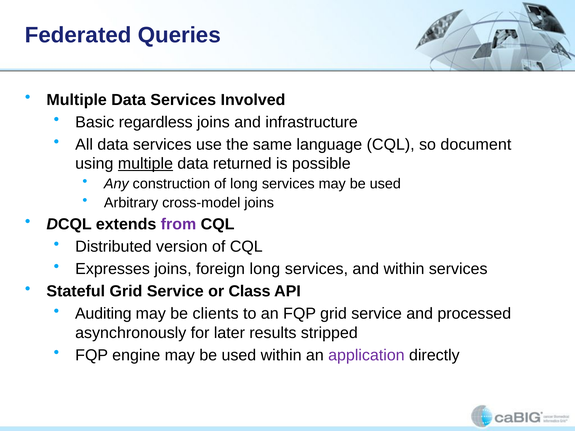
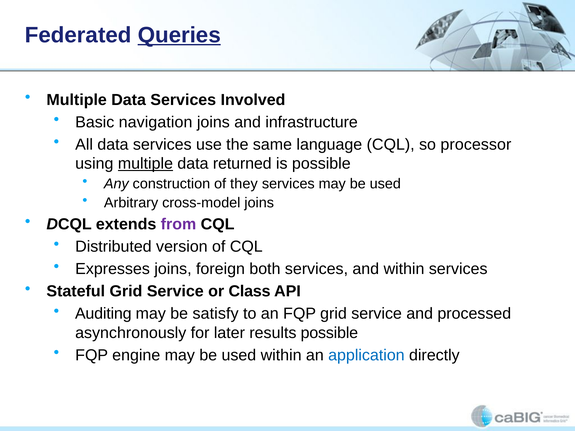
Queries underline: none -> present (179, 35)
regardless: regardless -> navigation (156, 122)
document: document -> processor (476, 145)
of long: long -> they (244, 184)
foreign long: long -> both (265, 269)
clients: clients -> satisfy (216, 314)
results stripped: stripped -> possible (329, 333)
application colour: purple -> blue (366, 355)
